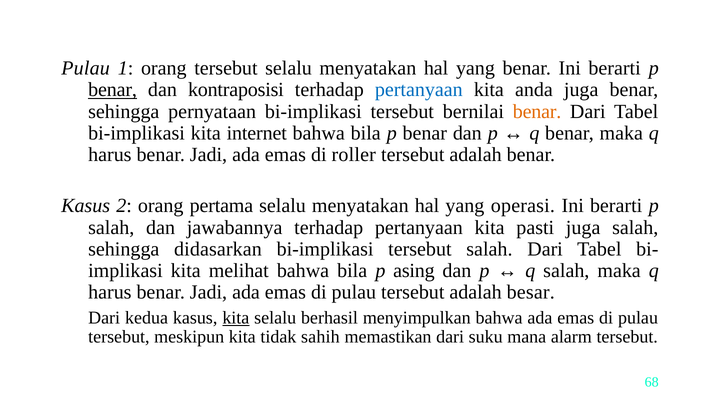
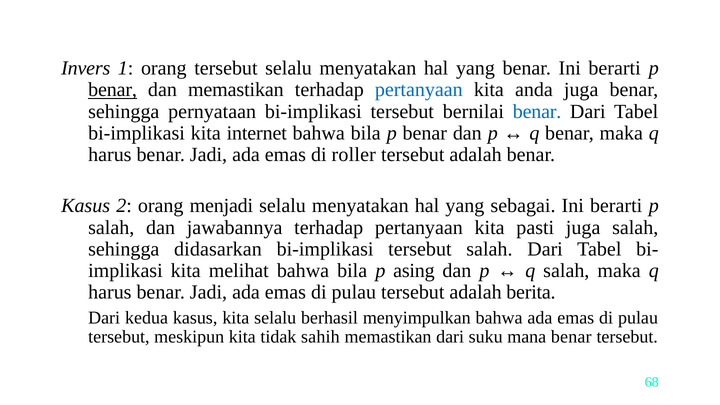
Pulau: Pulau -> Invers (86, 68)
dan kontraposisi: kontraposisi -> memastikan (236, 90)
benar colour: orange -> blue (537, 111)
pertama: pertama -> menjadi (221, 206)
operasi: operasi -> sebagai (523, 206)
besar: besar -> berita (531, 292)
kita underline: present -> none (236, 318)
mana alarm: alarm -> benar (571, 337)
